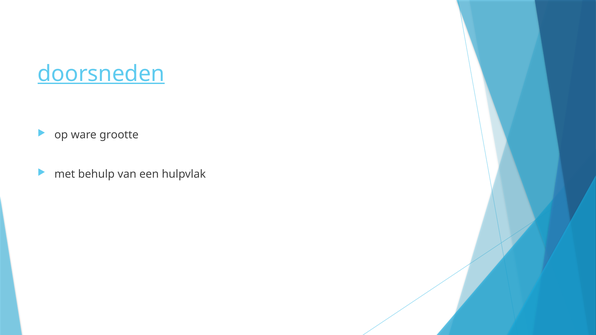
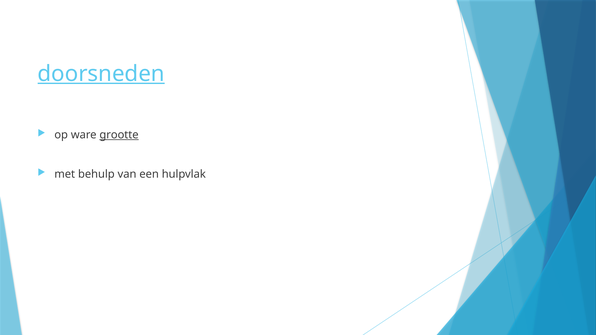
grootte underline: none -> present (119, 135)
